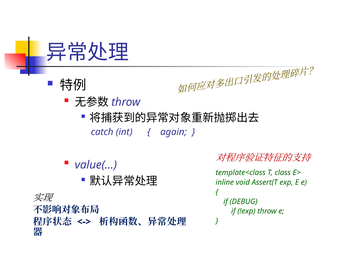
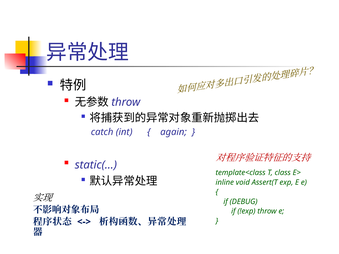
value(…: value(… -> static(… (96, 165)
